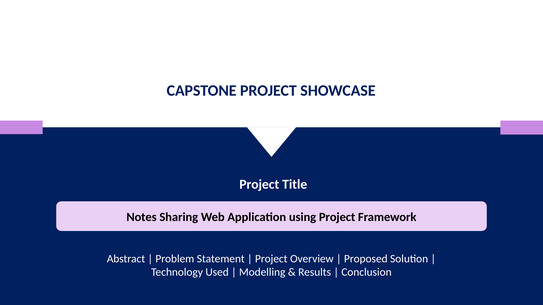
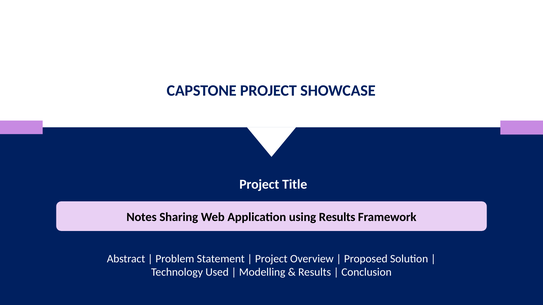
using Project: Project -> Results (337, 217)
